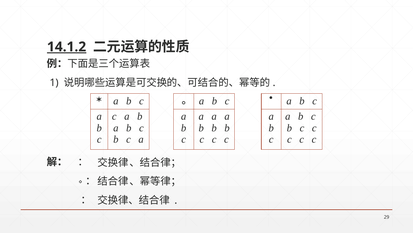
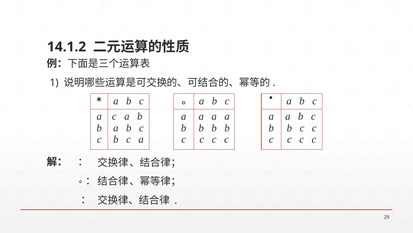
14.1.2 underline: present -> none (67, 47)
